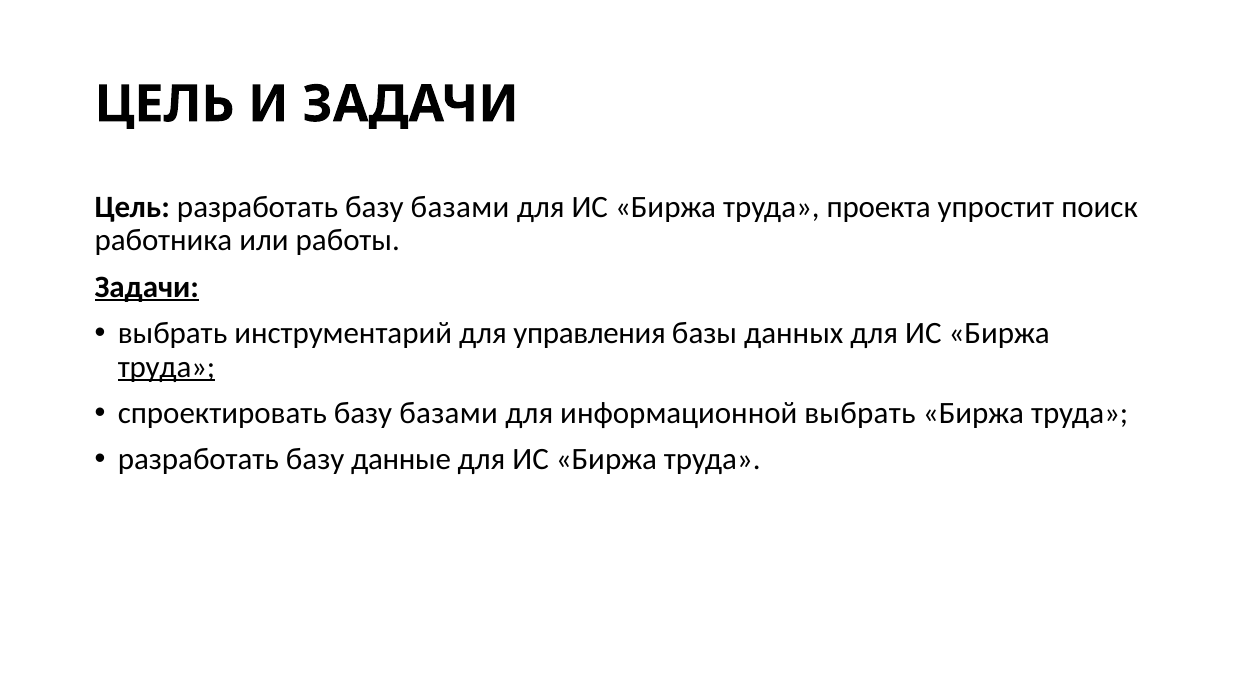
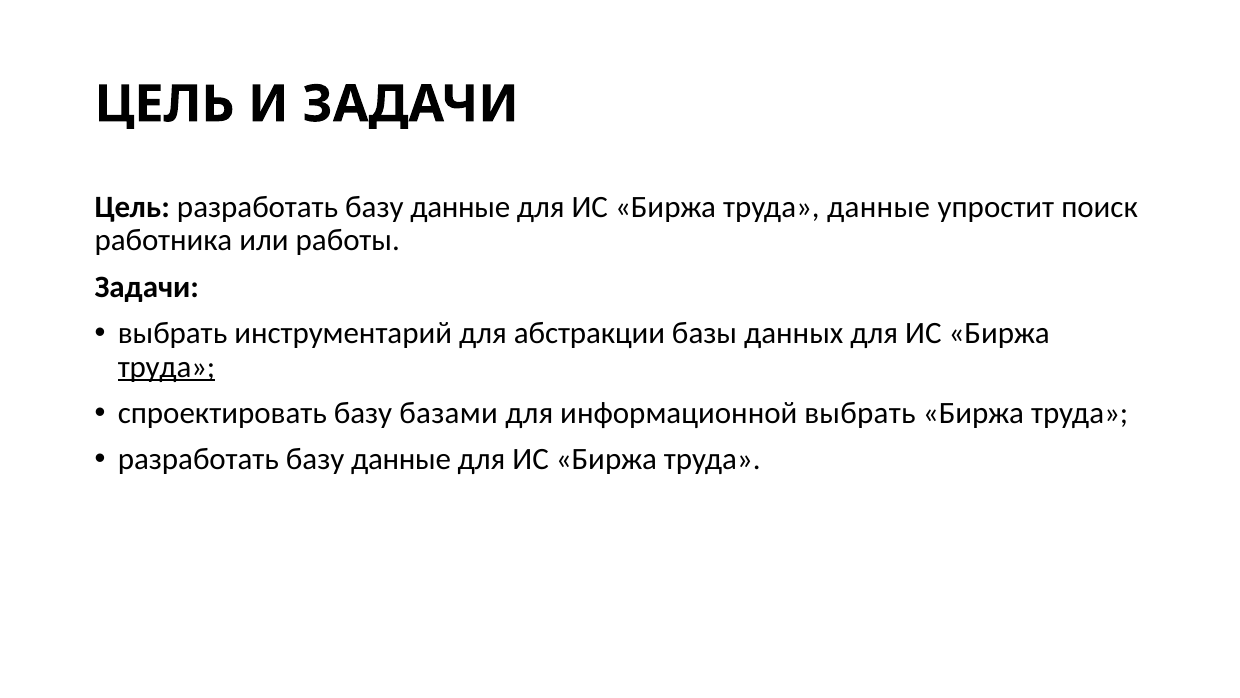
Цель разработать базу базами: базами -> данные (460, 207)
труда проекта: проекта -> данные (879, 207)
Задачи underline: present -> none (147, 287)
управления: управления -> абстракции (589, 333)
